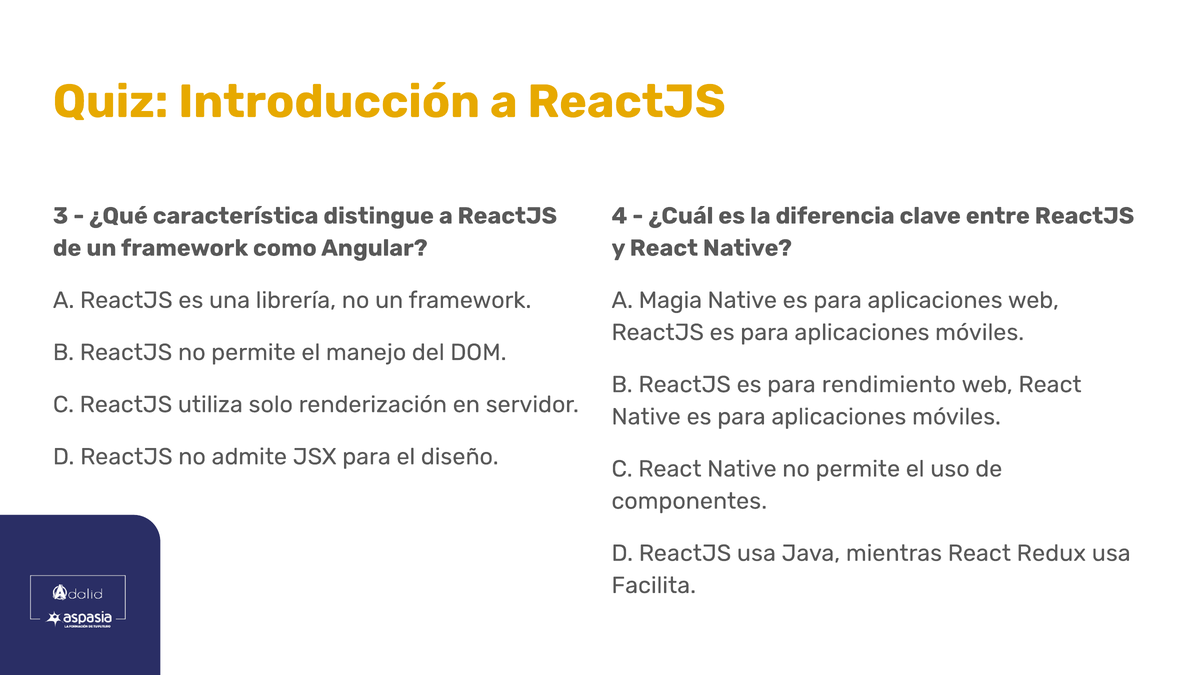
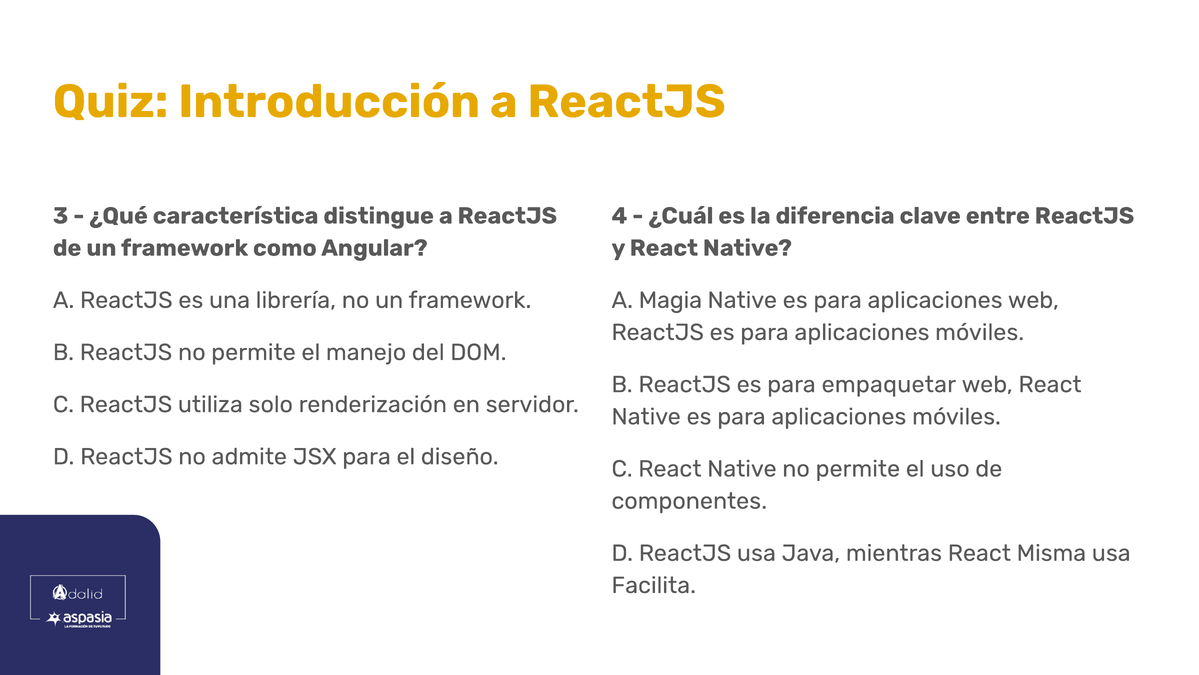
rendimiento: rendimiento -> empaquetar (889, 384)
Redux: Redux -> Misma (1051, 553)
